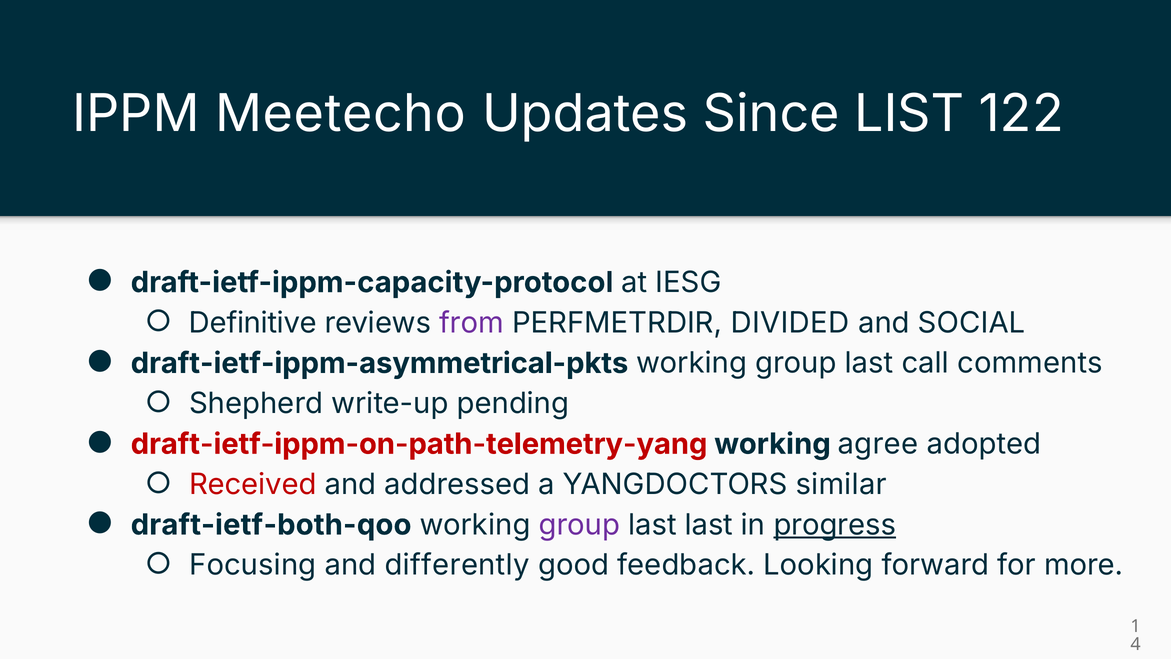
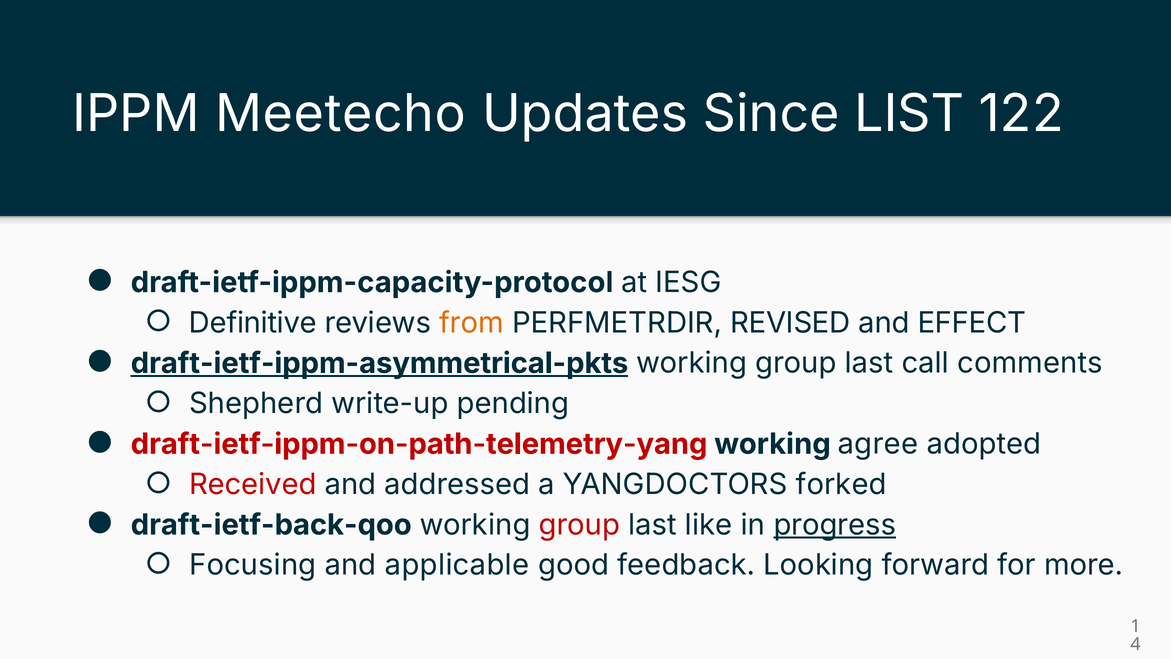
from colour: purple -> orange (472, 323)
DIVIDED: DIVIDED -> REVISED (790, 323)
SOCIAL: SOCIAL -> EFFECT (972, 323)
draft-ietf-ippm-asymmetrical-pkts underline: none -> present (380, 363)
similar: similar -> forked (841, 484)
draft-ietf-both-qoo: draft-ietf-both-qoo -> draft-ietf-back-qoo (271, 525)
group colour: purple -> red (579, 525)
last last: last -> like (709, 525)
differently: differently -> applicable (457, 565)
